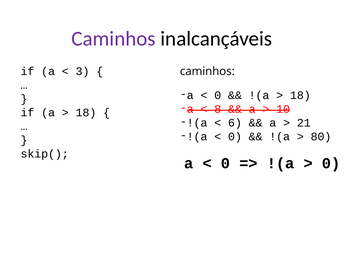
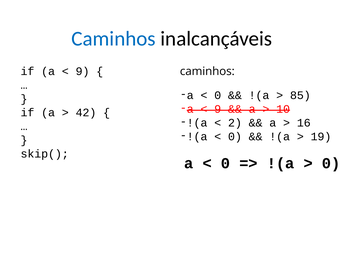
Caminhos colour: purple -> blue (114, 39)
3: 3 -> 9 (83, 71)
18: 18 -> 85 (300, 95)
8: 8 -> 9 (218, 109)
18: 18 -> 42 (86, 113)
6: 6 -> 2 (235, 123)
21: 21 -> 16 (304, 123)
80: 80 -> 19 (321, 137)
